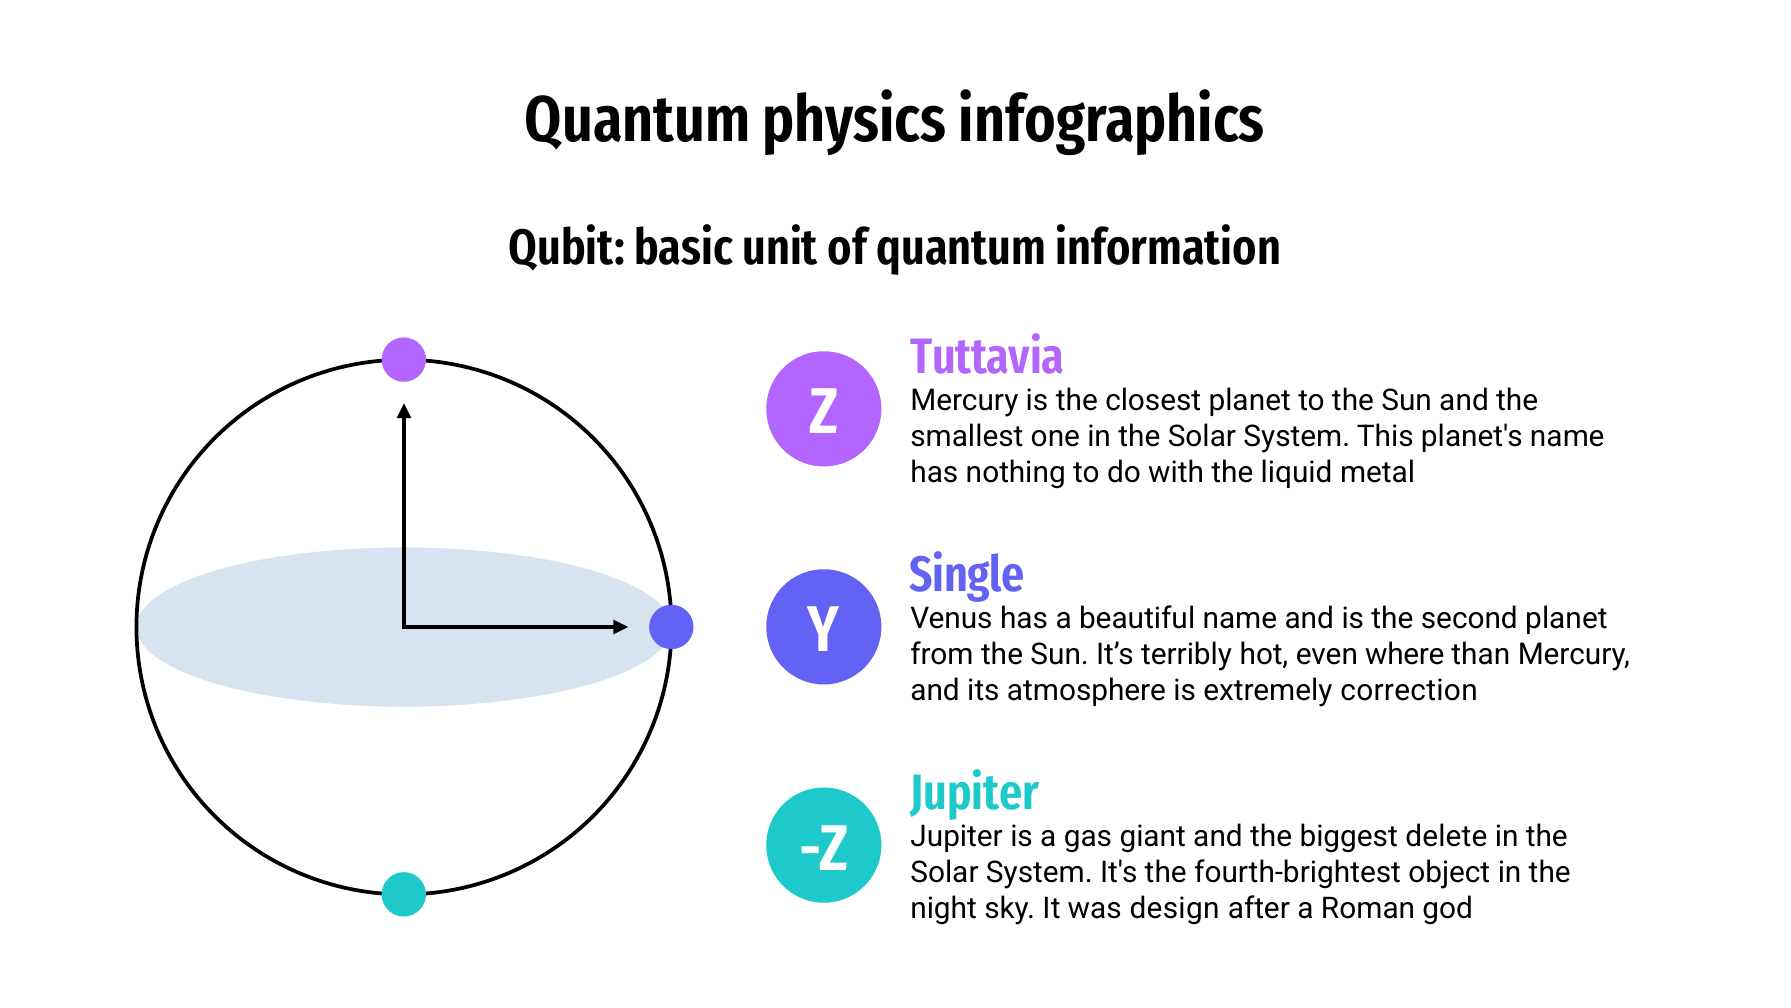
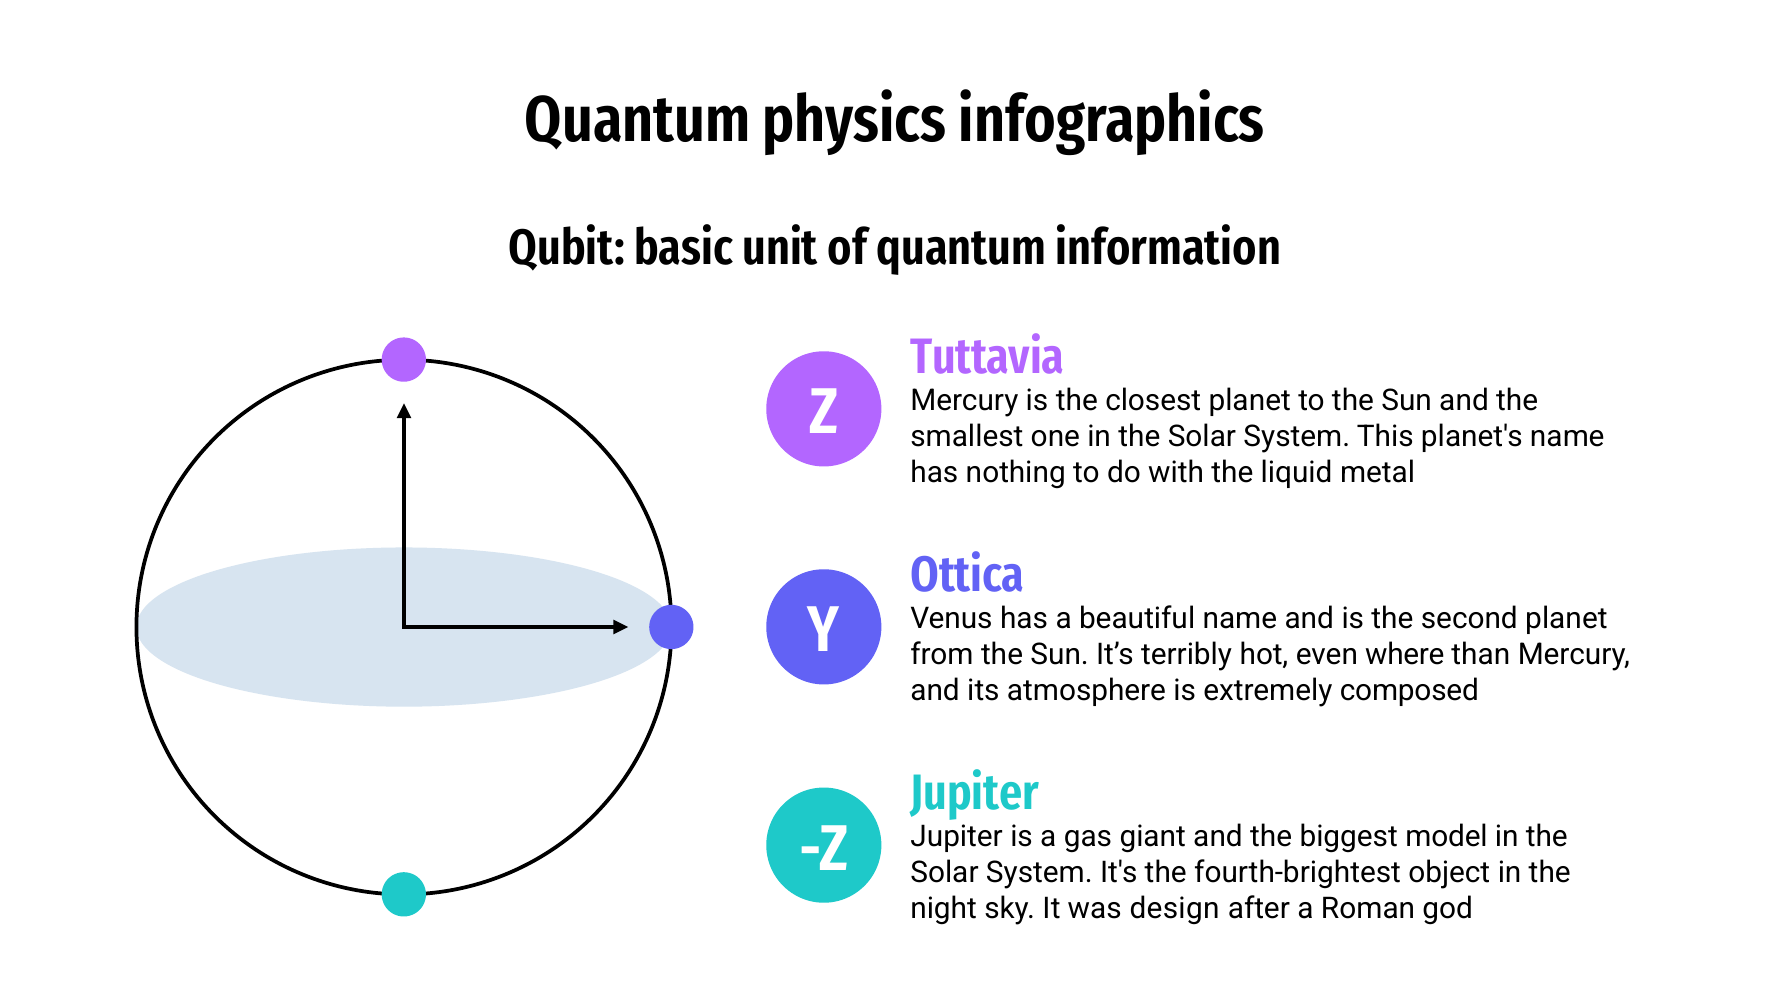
Single: Single -> Ottica (967, 575)
correction: correction -> composed (1409, 690)
delete: delete -> model (1447, 836)
